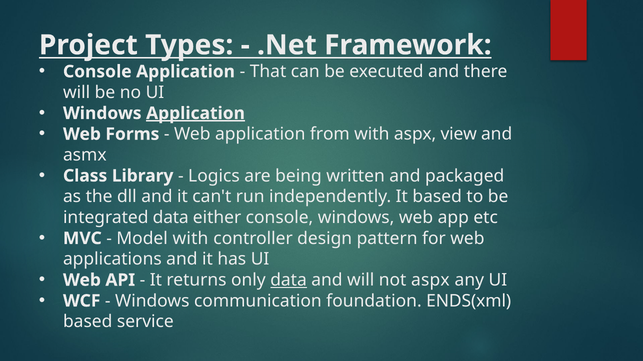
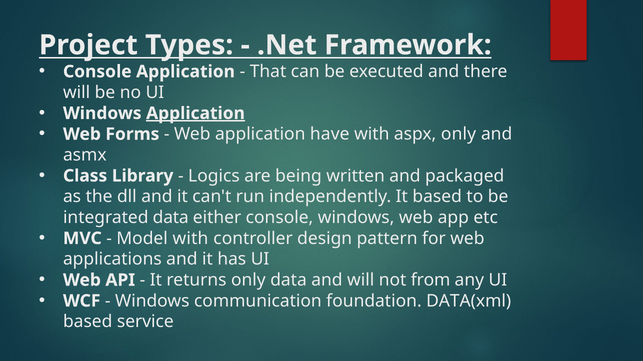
from: from -> have (330, 134)
aspx view: view -> only (459, 134)
data underline: present -> none (289, 281)
not aspx: aspx -> from (431, 281)
ENDS(xml: ENDS(xml -> DATA(xml (469, 301)
